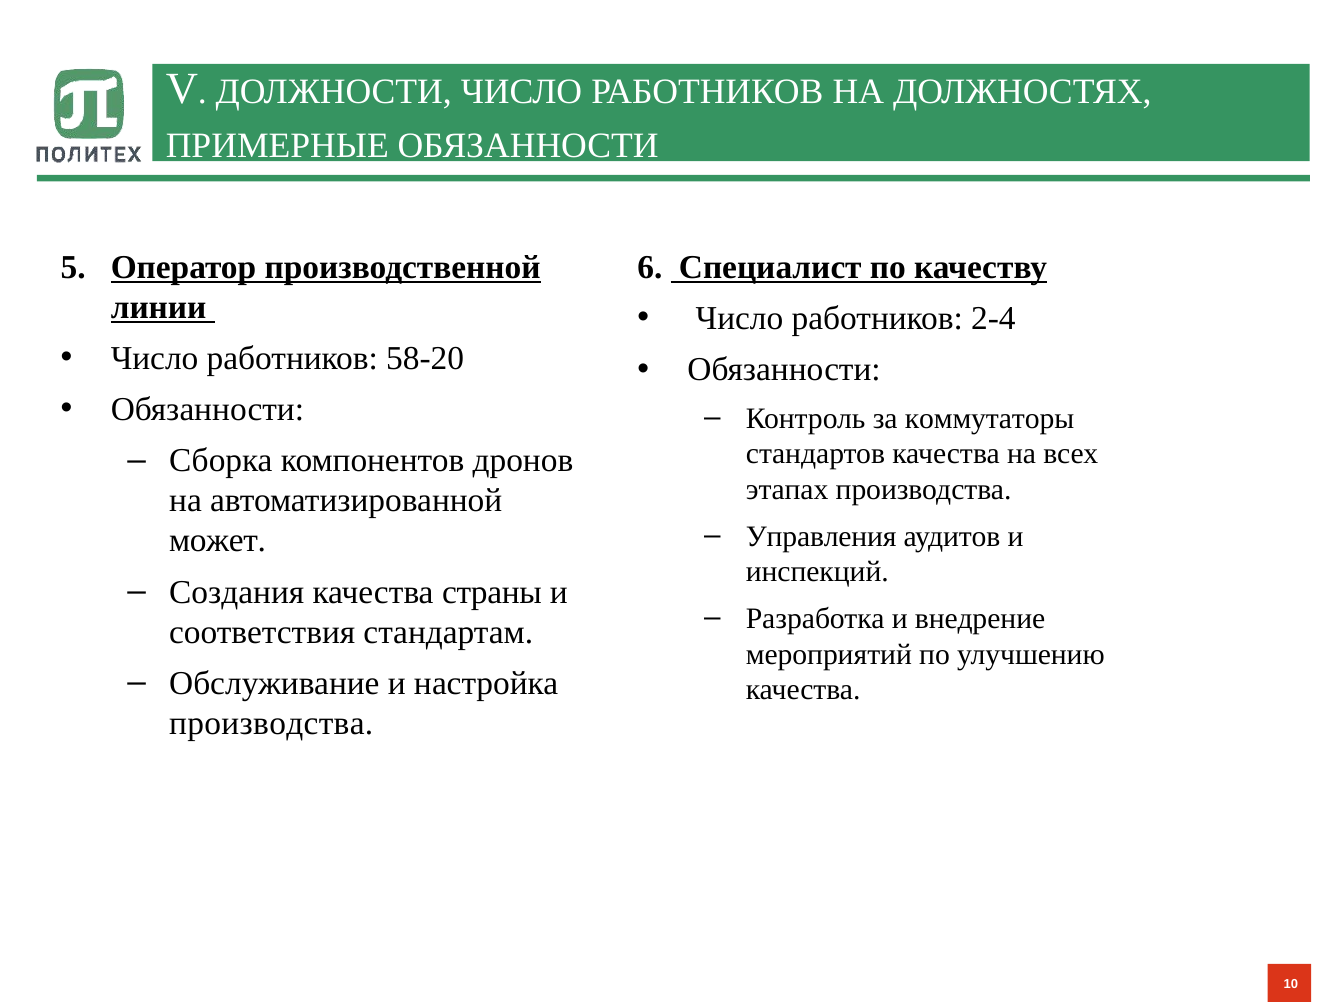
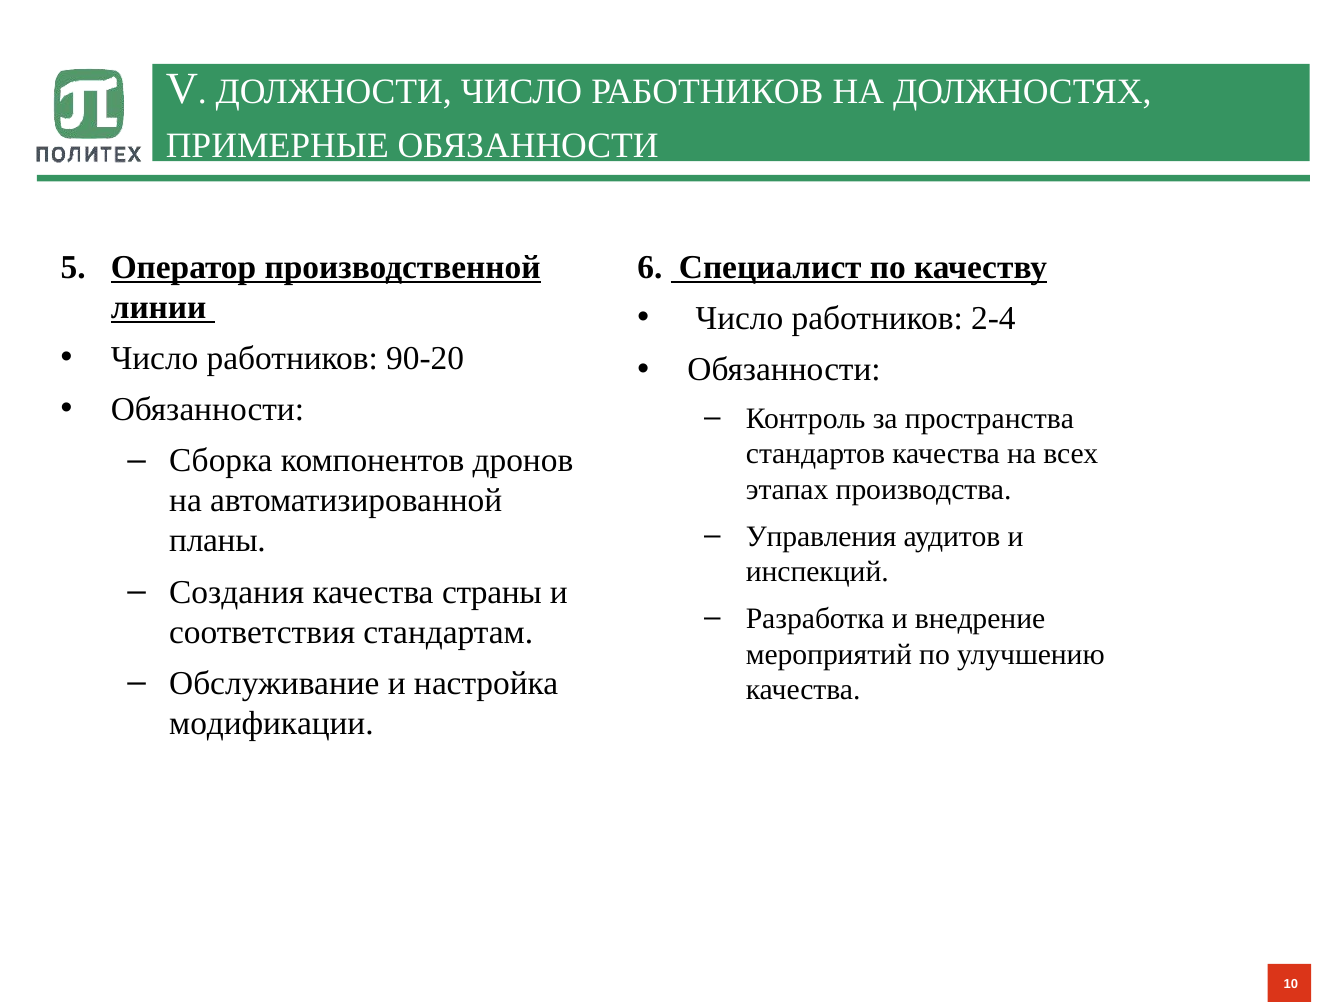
58-20: 58-20 -> 90-20 (425, 358)
коммутаторы: коммутаторы -> пространства (989, 419)
может: может -> планы (217, 541)
производства: производства -> модификации (271, 724)
